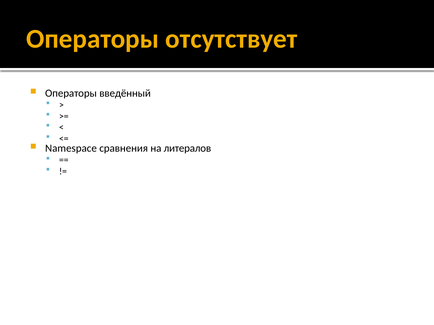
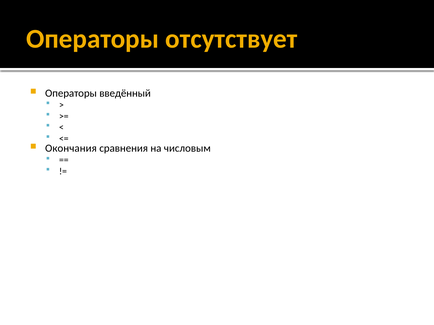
Namespace: Namespace -> Окончания (71, 149)
литералов: литералов -> числовым (187, 149)
